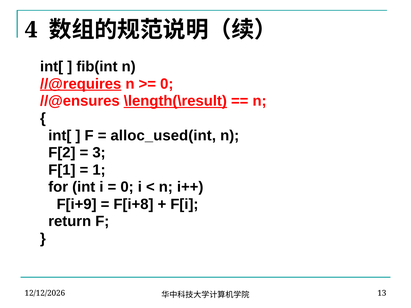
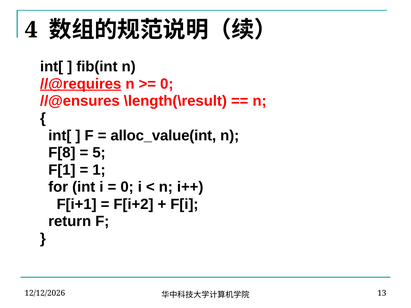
\length(\result underline: present -> none (175, 101)
alloc_used(int: alloc_used(int -> alloc_value(int (163, 136)
F[2: F[2 -> F[8 (62, 153)
3: 3 -> 5 (99, 153)
F[i+9: F[i+9 -> F[i+1 (77, 204)
F[i+8: F[i+8 -> F[i+2 (133, 204)
